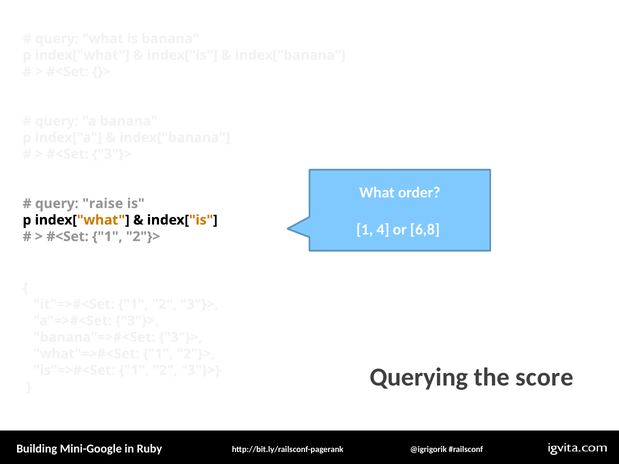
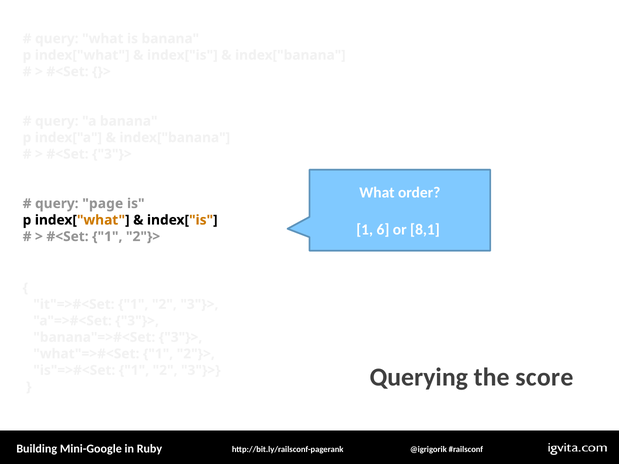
raise: raise -> page (103, 204)
4: 4 -> 6 (383, 230)
6,8: 6,8 -> 8,1 (425, 230)
